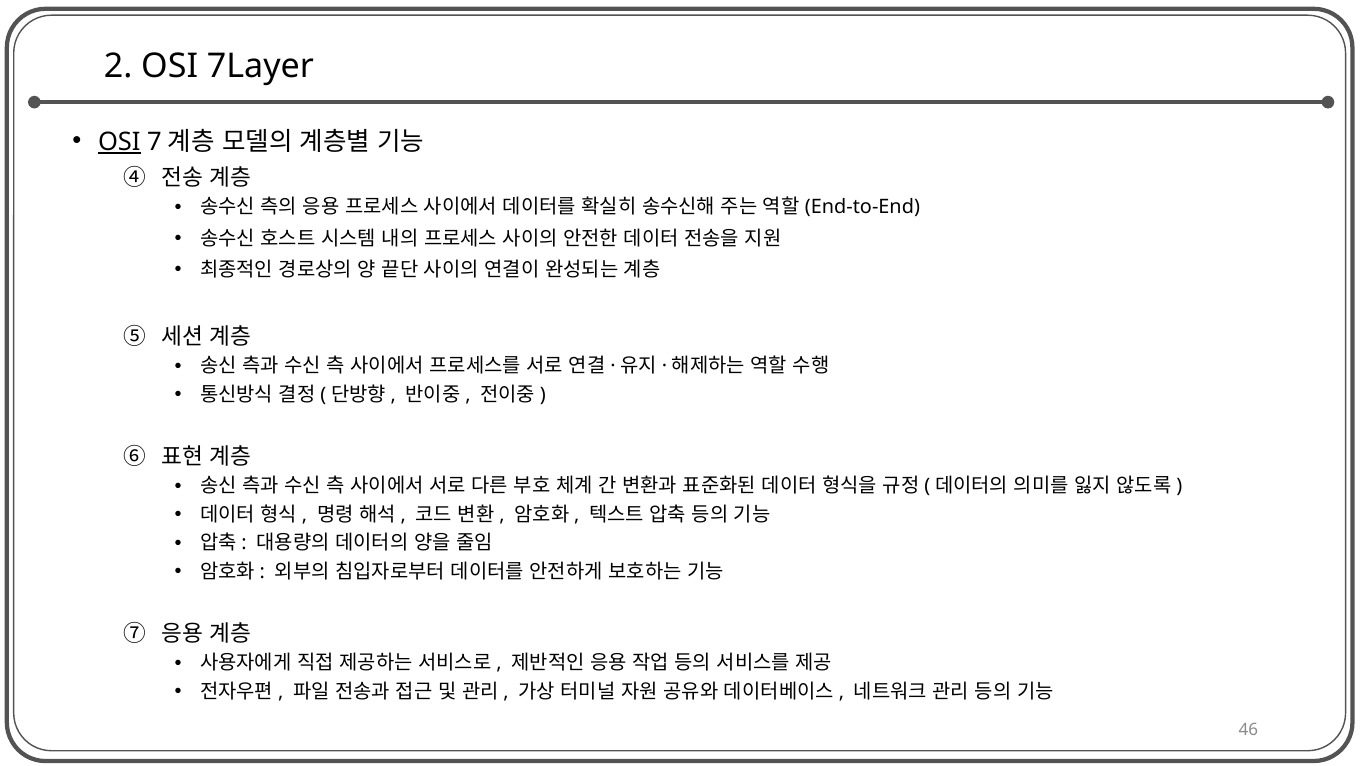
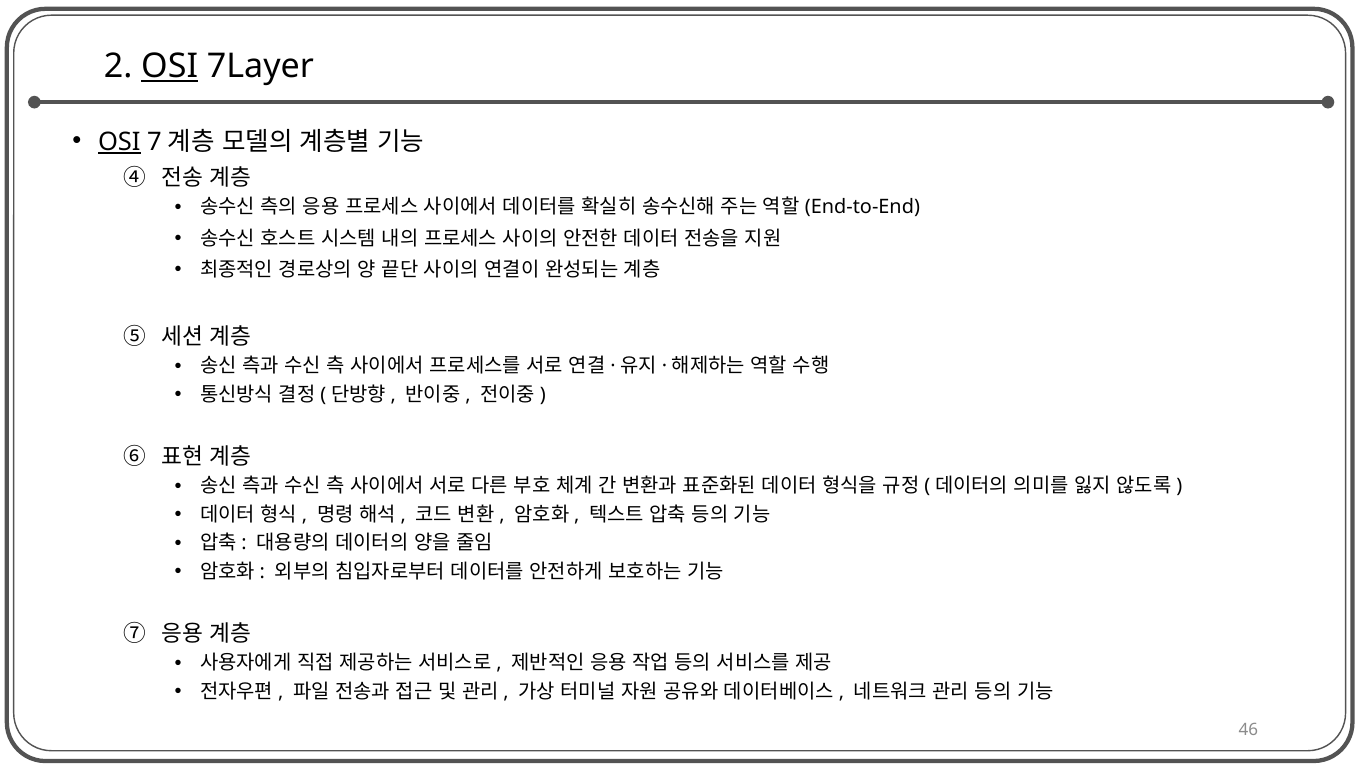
OSI underline: none -> present (170, 66)
